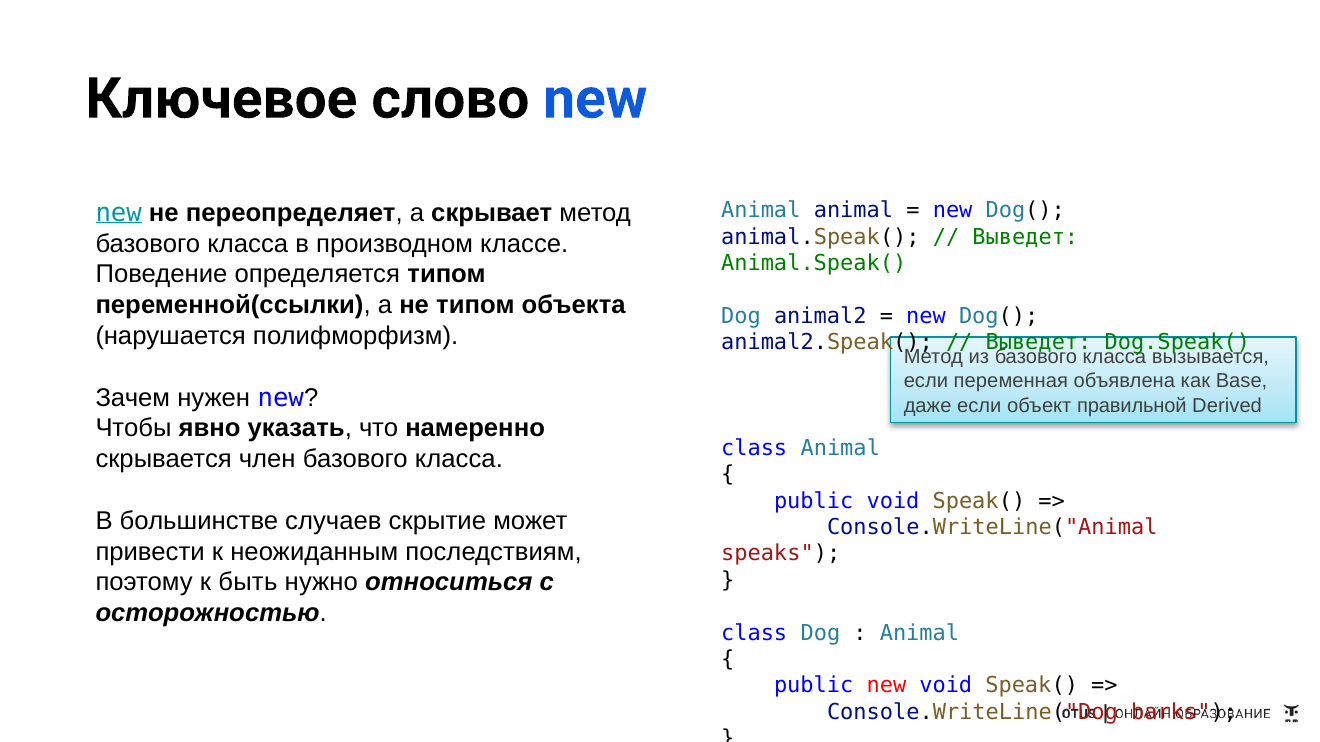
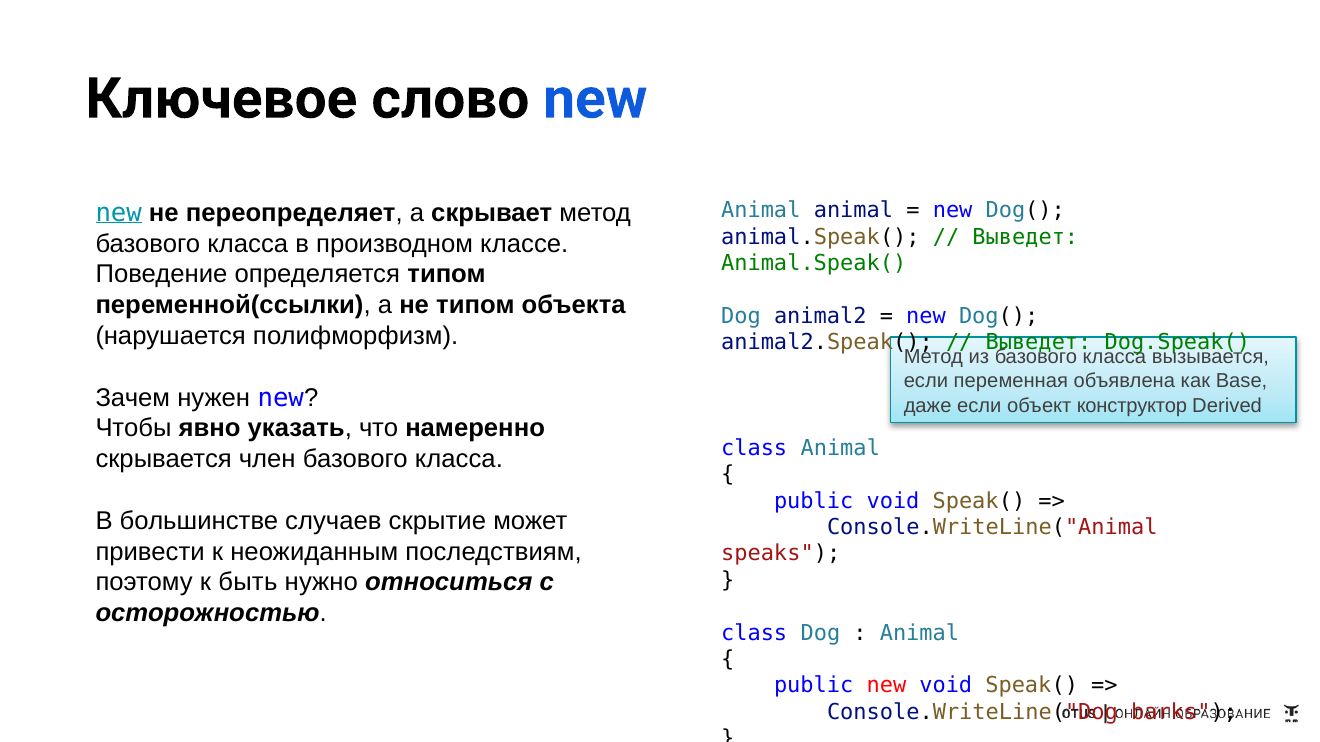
правильной: правильной -> конструктор (1132, 406)
